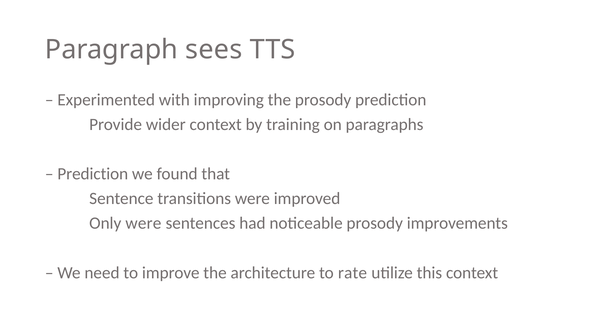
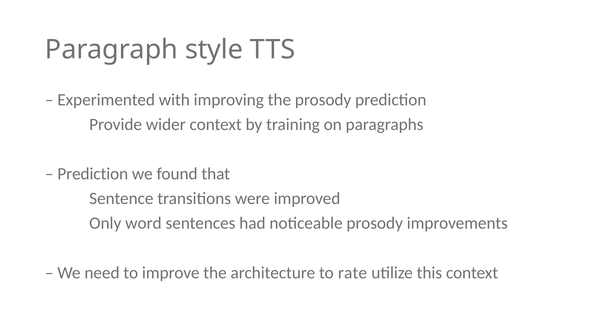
sees: sees -> style (214, 50)
Only were: were -> word (143, 223)
